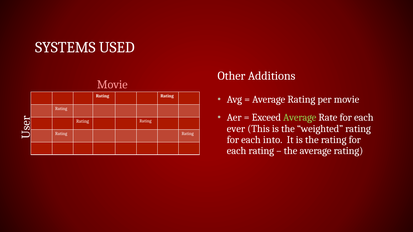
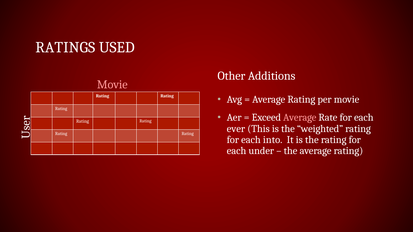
SYSTEMS: SYSTEMS -> RATINGS (65, 48)
Average colour: light green -> pink (300, 118)
each rating: rating -> under (261, 151)
